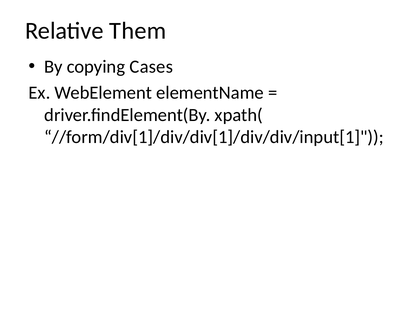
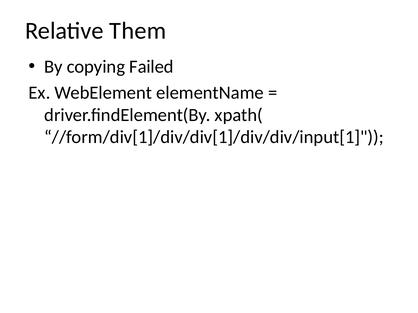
Cases: Cases -> Failed (151, 67)
